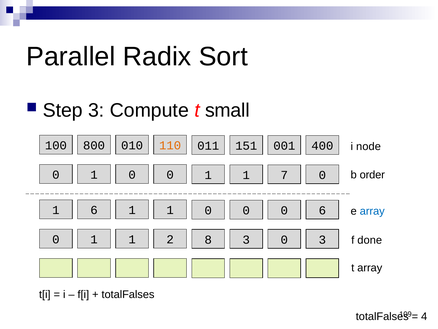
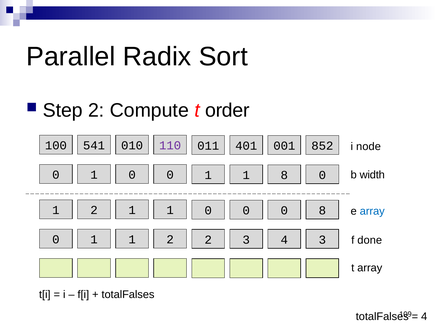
Step 3: 3 -> 2 (96, 110)
small: small -> order (227, 110)
800: 800 -> 541 (94, 145)
110 colour: orange -> purple (170, 145)
151: 151 -> 401 (246, 146)
400: 400 -> 852 (322, 146)
order: order -> width (372, 174)
1 7: 7 -> 8 (284, 175)
6: 6 -> 2 (94, 210)
0 6: 6 -> 8 (322, 210)
2 8: 8 -> 2 (208, 239)
3 0: 0 -> 4 (284, 239)
